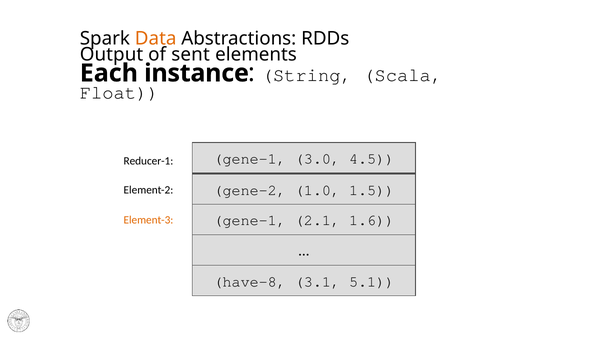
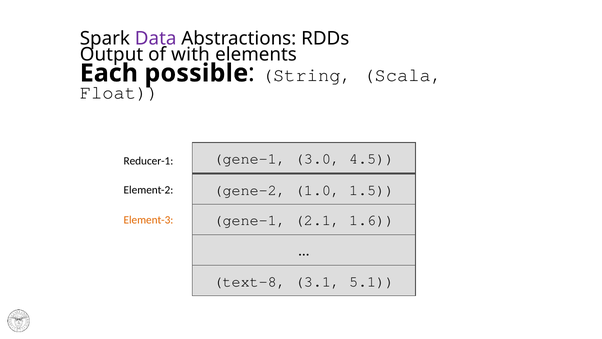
Data colour: orange -> purple (156, 38)
sent: sent -> with (191, 55)
instance: instance -> possible (196, 73)
have-8: have-8 -> text-8 (250, 281)
